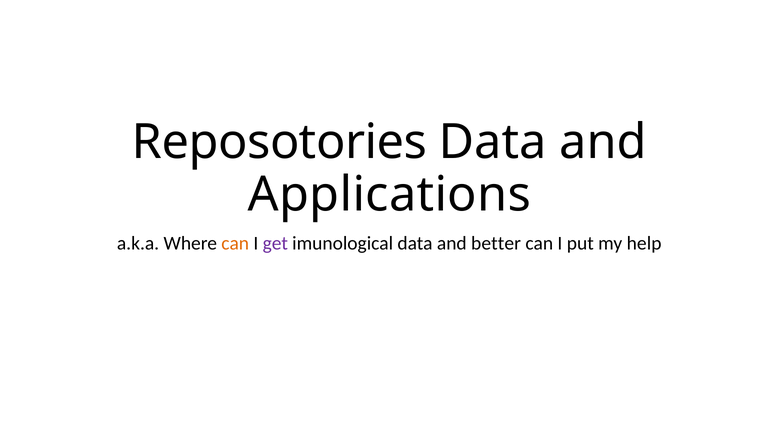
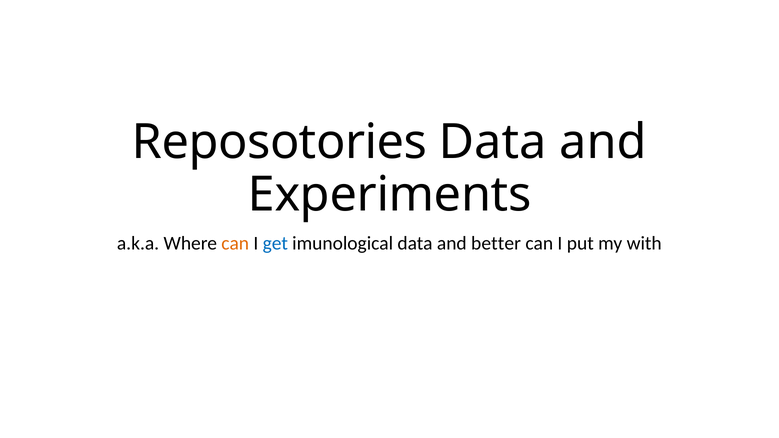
Applications: Applications -> Experiments (390, 195)
get colour: purple -> blue (275, 243)
help: help -> with (644, 243)
